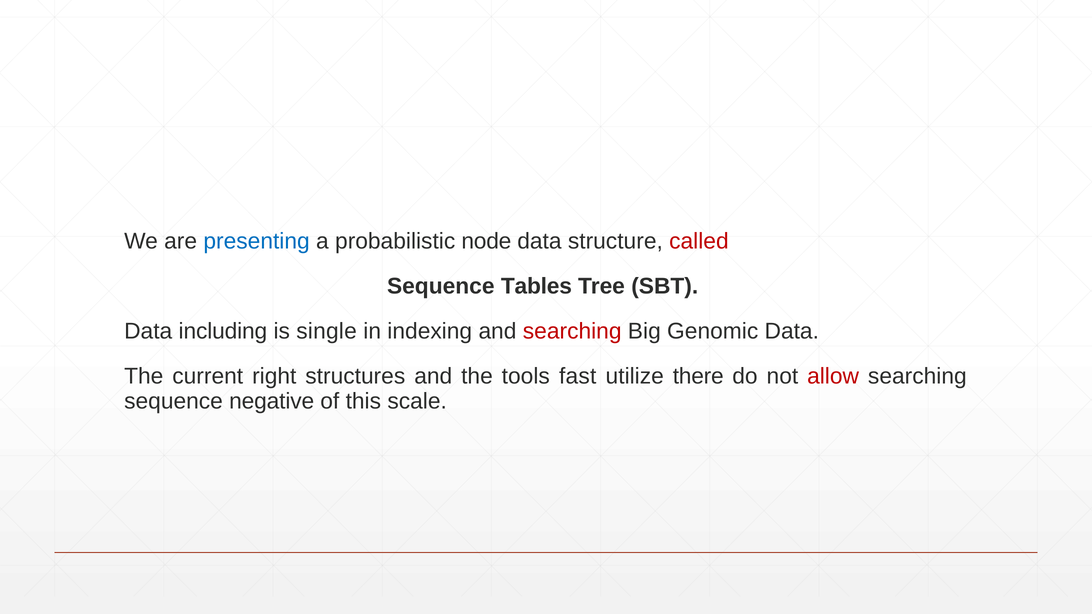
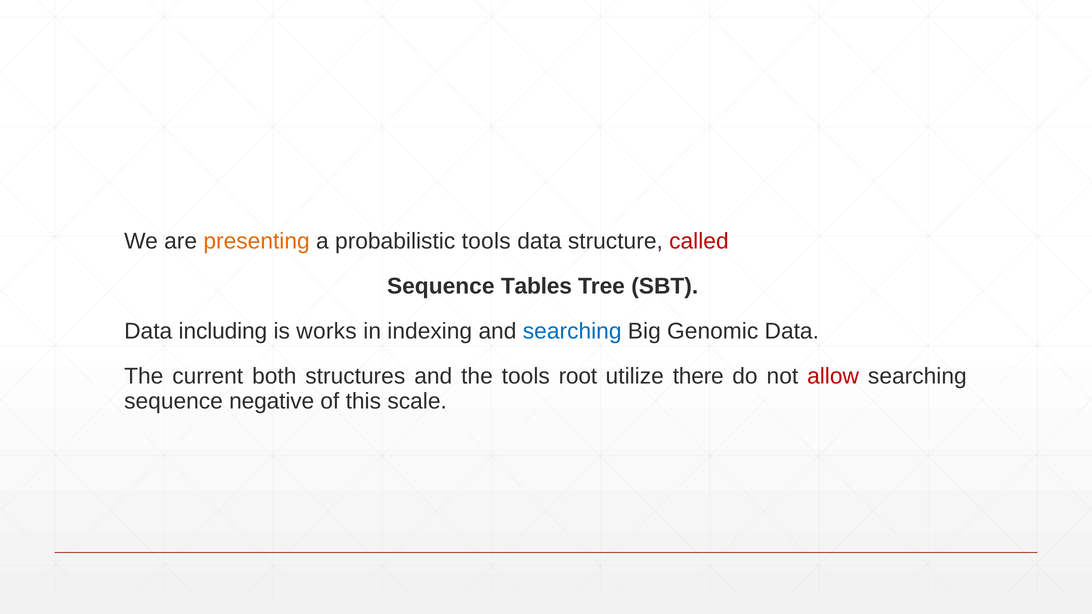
presenting colour: blue -> orange (257, 241)
probabilistic node: node -> tools (486, 241)
single: single -> works (327, 332)
searching colour: red -> blue (572, 332)
right: right -> both (274, 377)
fast: fast -> root (578, 377)
